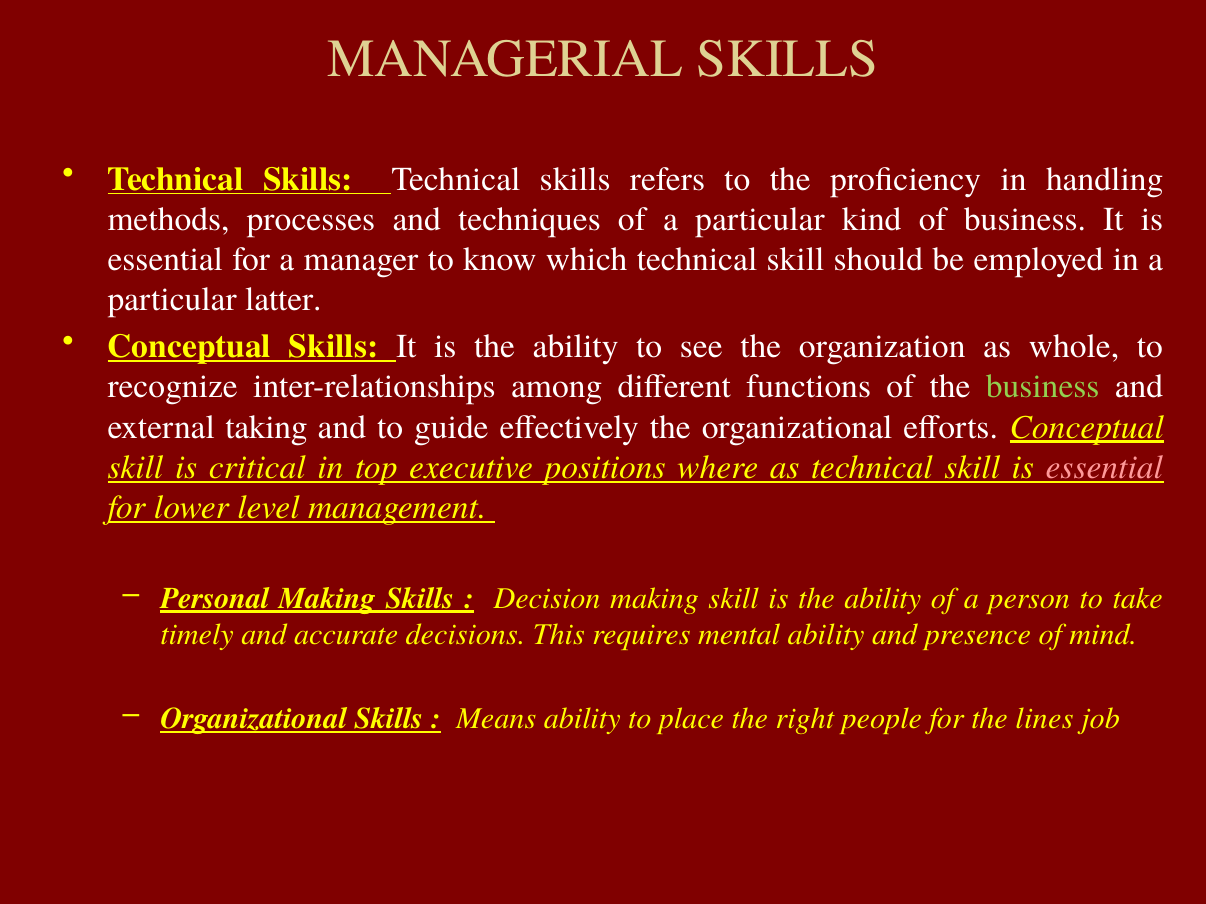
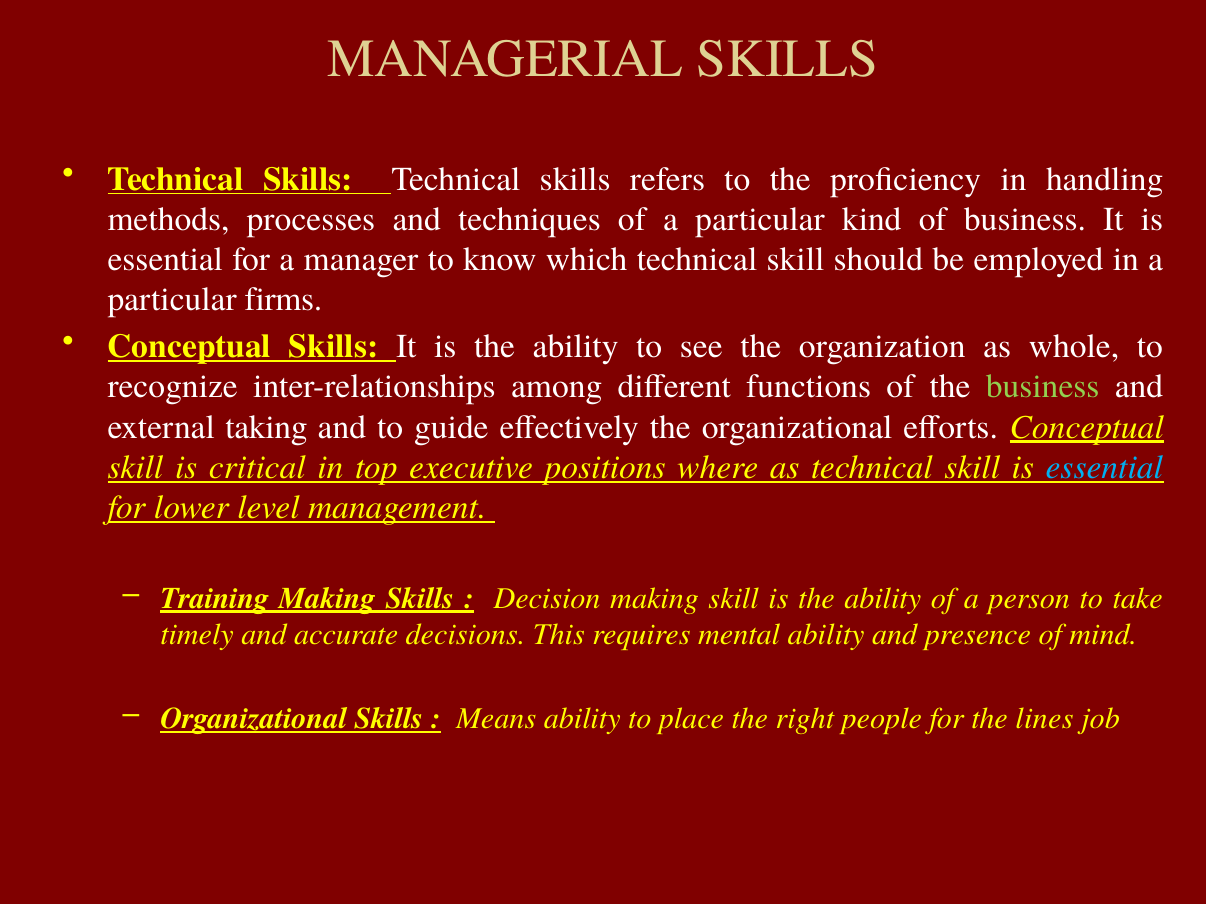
latter: latter -> firms (283, 300)
essential colour: pink -> light blue (1104, 467)
Personal: Personal -> Training (215, 599)
